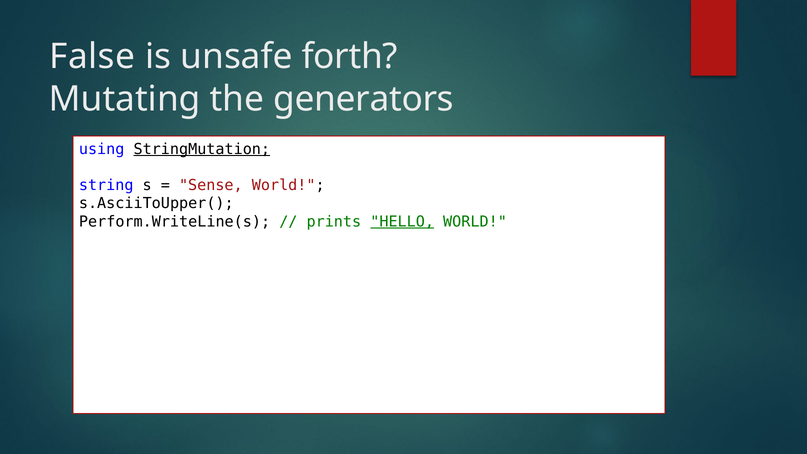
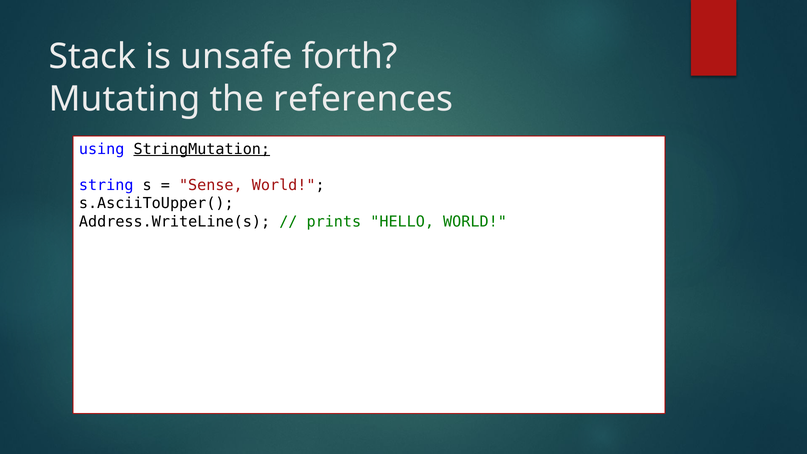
False: False -> Stack (92, 57)
generators: generators -> references (363, 99)
Perform.WriteLine(s: Perform.WriteLine(s -> Address.WriteLine(s (175, 222)
HELLO underline: present -> none (402, 222)
